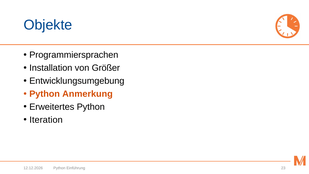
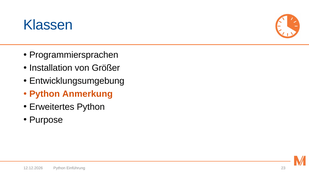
Objekte: Objekte -> Klassen (48, 25)
Iteration: Iteration -> Purpose (46, 120)
